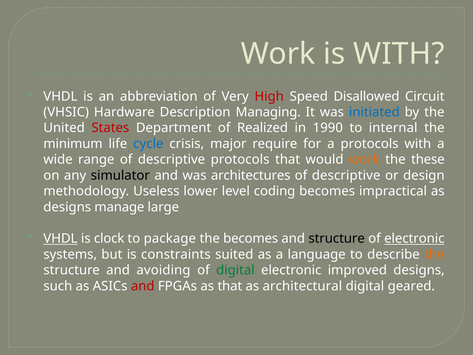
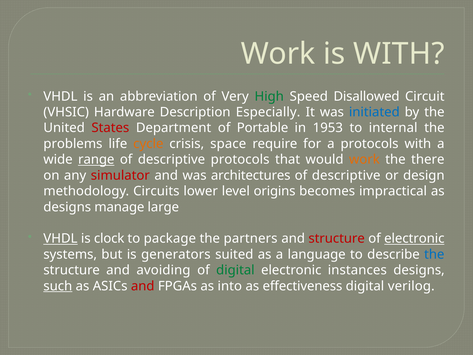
High colour: red -> green (269, 96)
Managing: Managing -> Especially (268, 112)
Realized: Realized -> Portable (263, 128)
1990: 1990 -> 1953 (328, 128)
minimum: minimum -> problems (73, 144)
cycle colour: blue -> orange (148, 144)
major: major -> space (228, 144)
range underline: none -> present (96, 159)
these: these -> there (428, 159)
simulator colour: black -> red (120, 175)
Useless: Useless -> Circuits (156, 191)
coding: coding -> origins (275, 191)
the becomes: becomes -> partners (251, 238)
structure colour: black -> red (337, 238)
constraints: constraints -> generators (176, 254)
the colour: orange -> blue (434, 254)
improved: improved -> instances (357, 270)
such underline: none -> present (58, 286)
as that: that -> into (230, 286)
architectural: architectural -> effectiveness (302, 286)
geared: geared -> verilog (411, 286)
